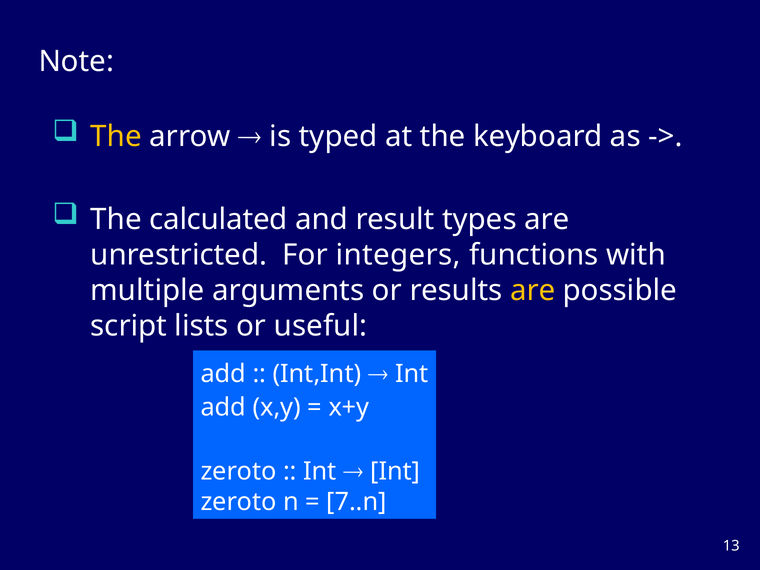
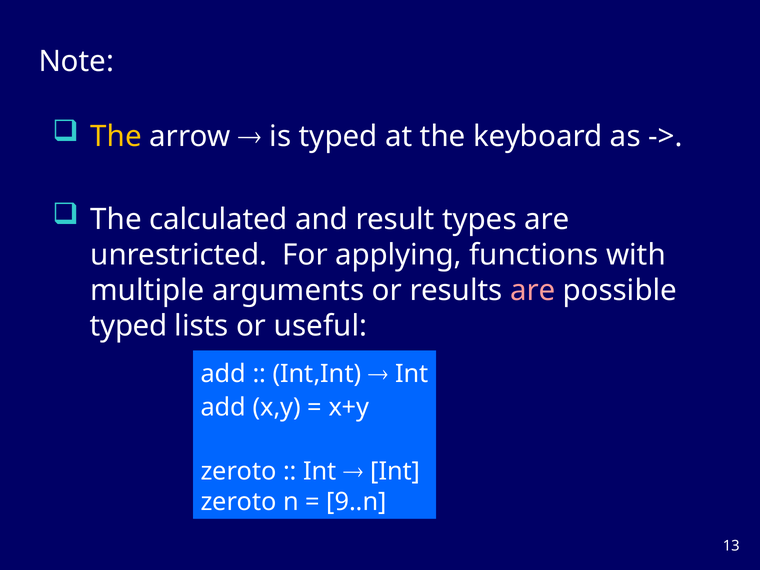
integers: integers -> applying (399, 255)
are colour: yellow -> pink (533, 290)
script: script -> typed (129, 326)
7..n: 7..n -> 9..n (357, 502)
